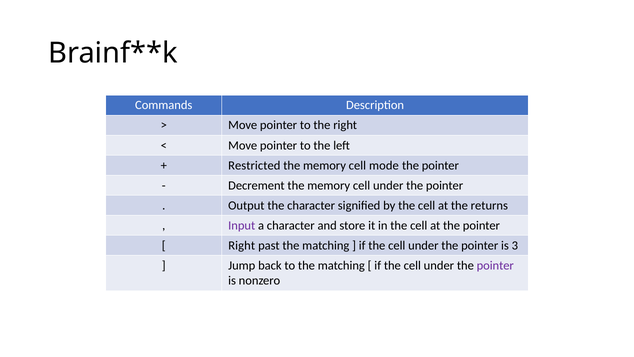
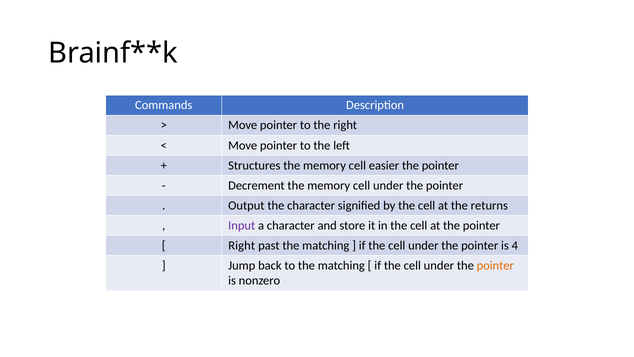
Restricted: Restricted -> Structures (254, 165)
mode: mode -> easier (384, 165)
3: 3 -> 4 (515, 245)
pointer colour: purple -> orange (495, 265)
